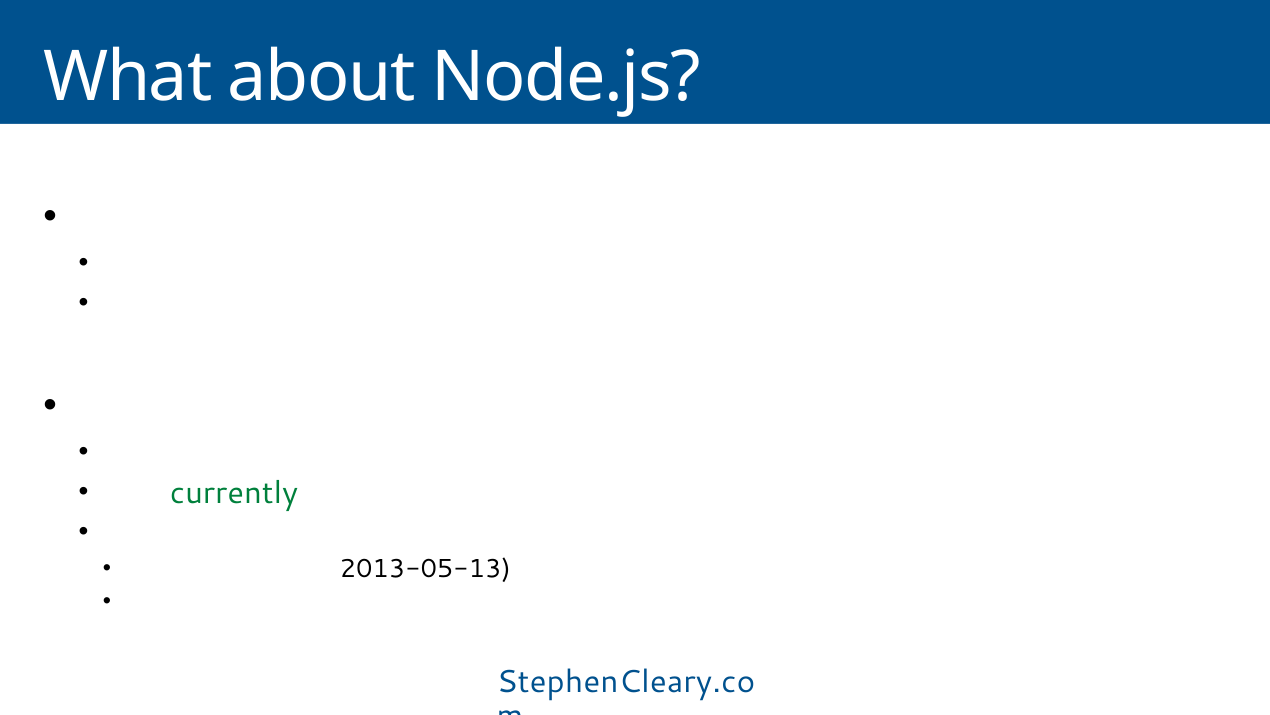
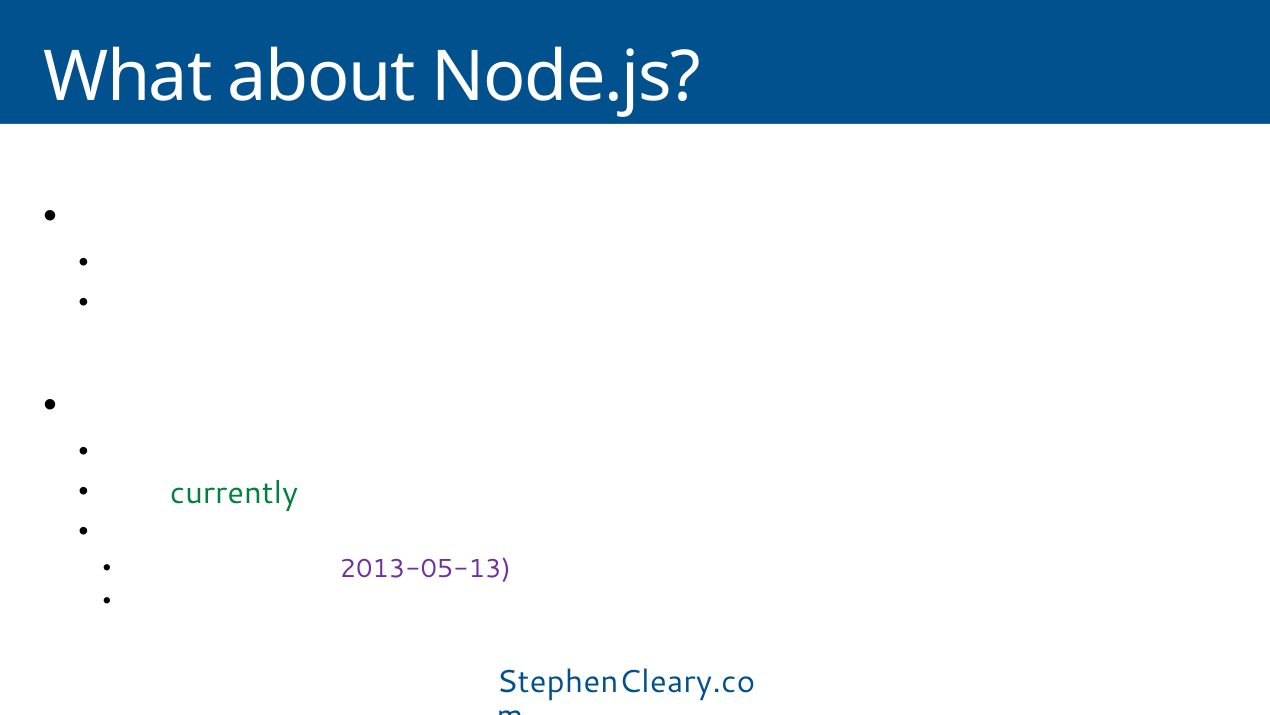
2013-05-13 colour: black -> purple (425, 568)
